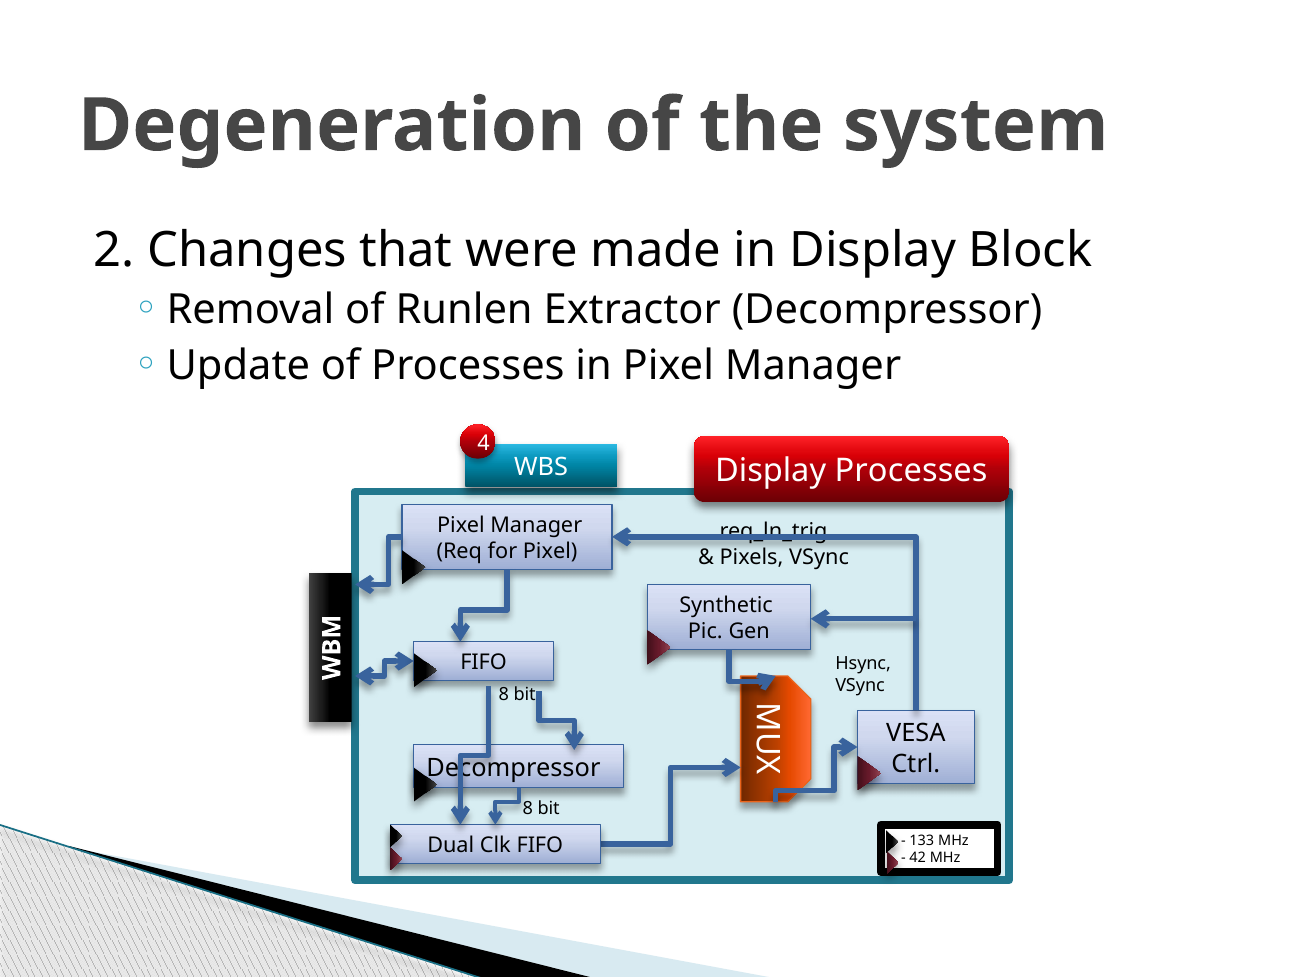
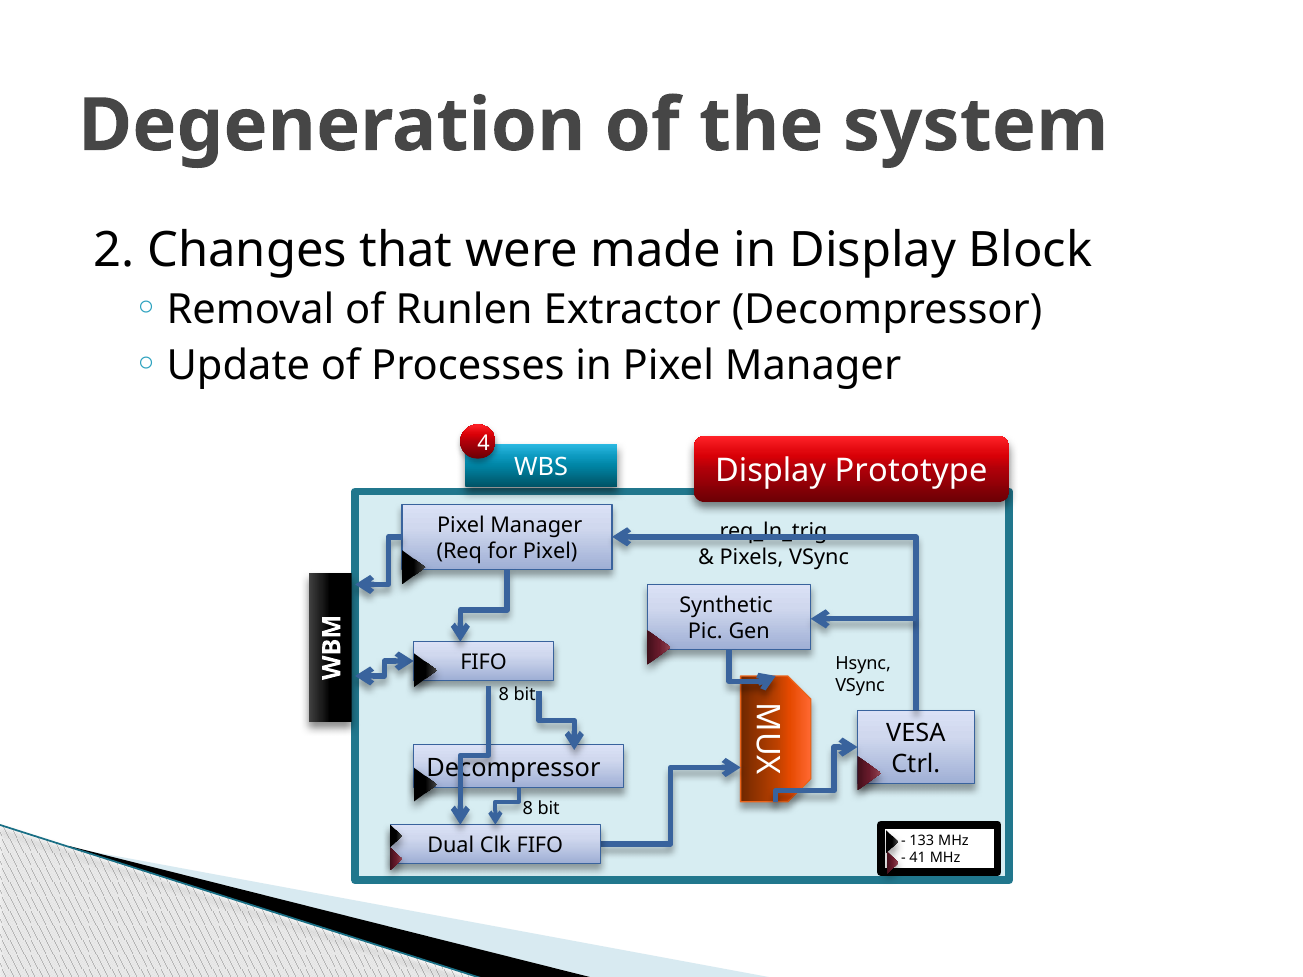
Display Processes: Processes -> Prototype (911, 471)
42: 42 -> 41 (918, 858)
